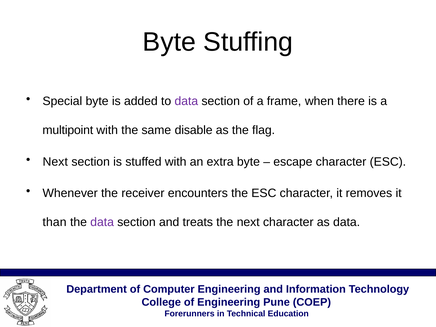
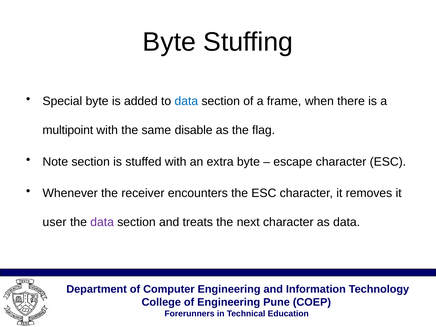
data colour: purple -> blue (186, 101)
Next: Next -> Note (55, 162)
than: than -> user (55, 222)
